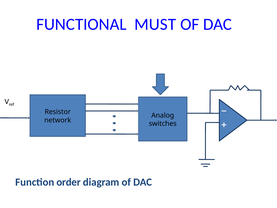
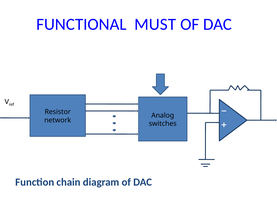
order: order -> chain (69, 182)
